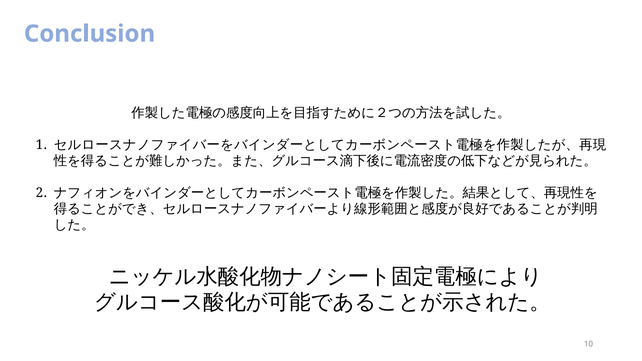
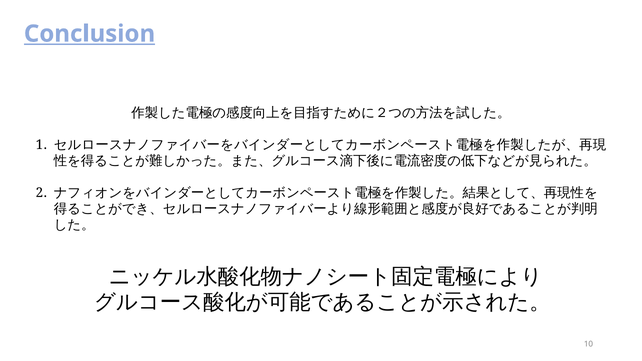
Conclusion underline: none -> present (89, 34)
